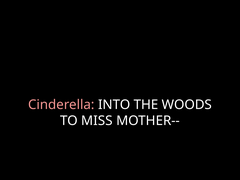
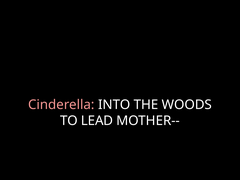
MISS: MISS -> LEAD (97, 121)
